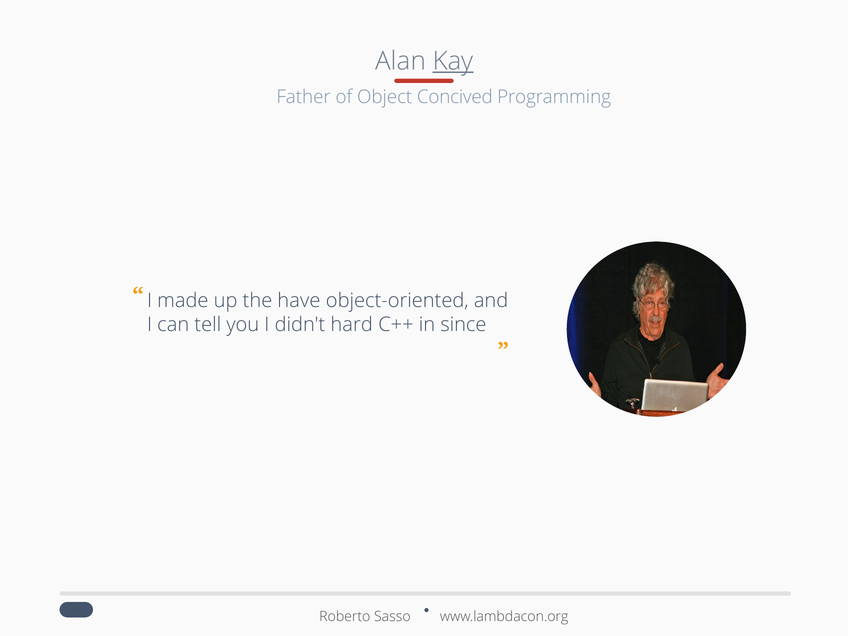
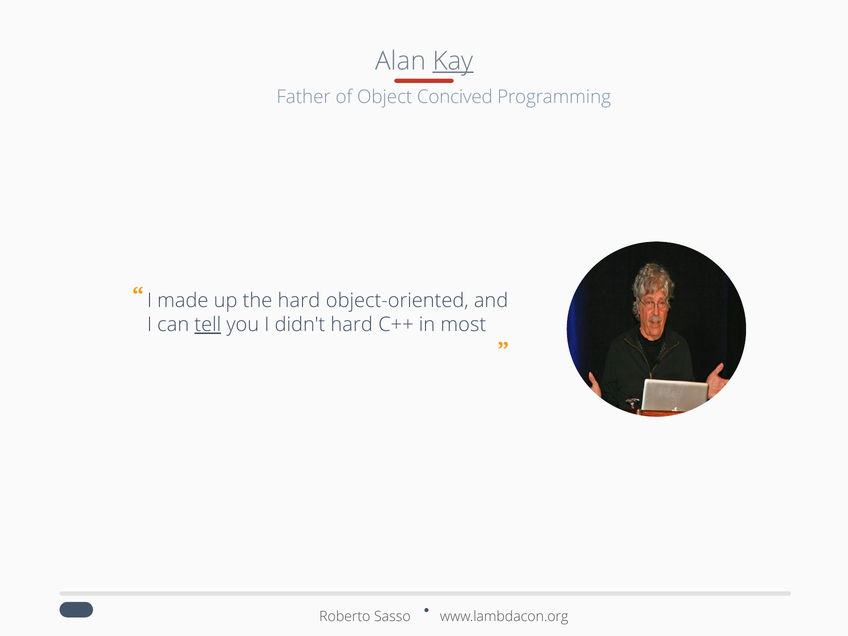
the have: have -> hard (299, 301)
tell underline: none -> present (208, 325)
since: since -> most (463, 325)
